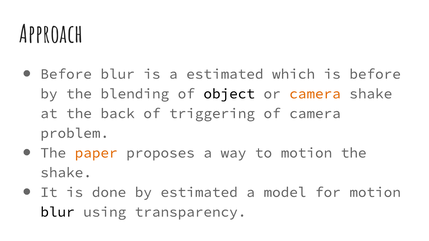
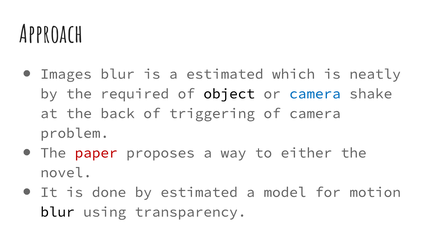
Before: Before -> Images (66, 74)
is before: before -> neatly (375, 74)
blending: blending -> required (135, 94)
camera colour: orange -> blue (315, 94)
paper colour: orange -> red (96, 153)
to motion: motion -> either (306, 153)
shake: shake -> novel (66, 173)
